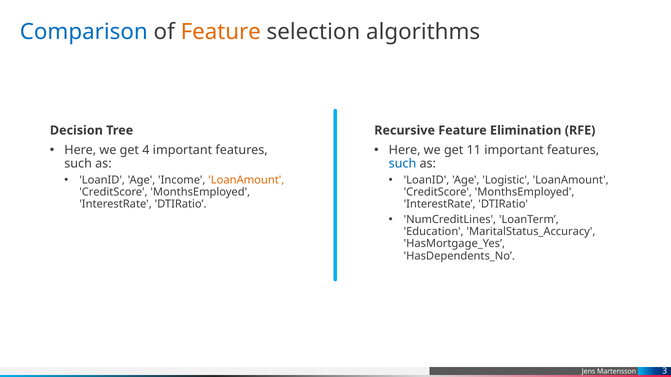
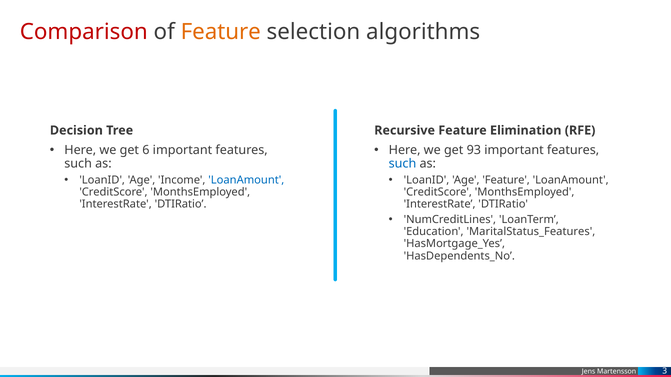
Comparison colour: blue -> red (84, 32)
4: 4 -> 6 (146, 150)
11: 11 -> 93 (474, 150)
LoanAmount colour: orange -> blue (246, 180)
Age Logistic: Logistic -> Feature (506, 180)
MaritalStatus_Accuracy: MaritalStatus_Accuracy -> MaritalStatus_Features (531, 232)
